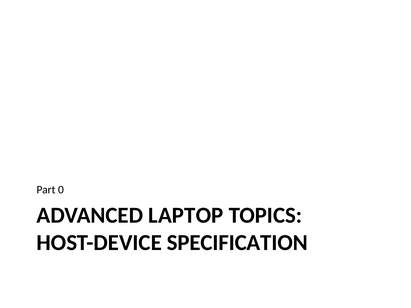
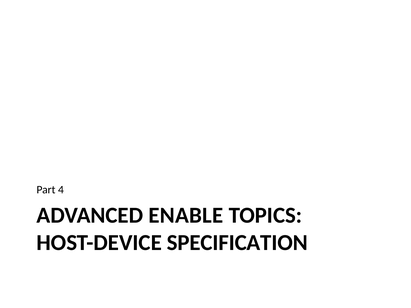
0: 0 -> 4 (61, 190)
LAPTOP: LAPTOP -> ENABLE (186, 215)
